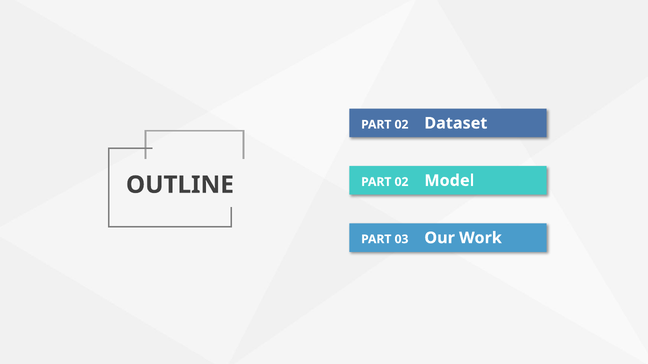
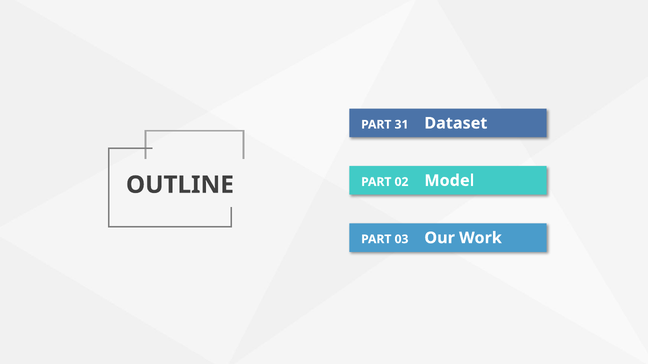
02: 02 -> 31 (402, 125)
